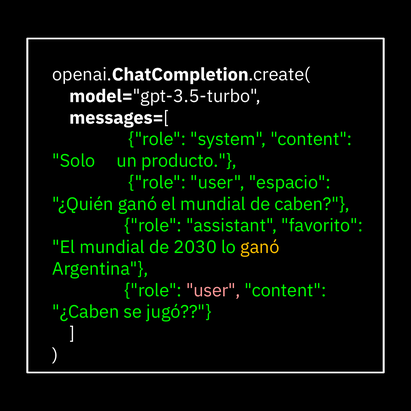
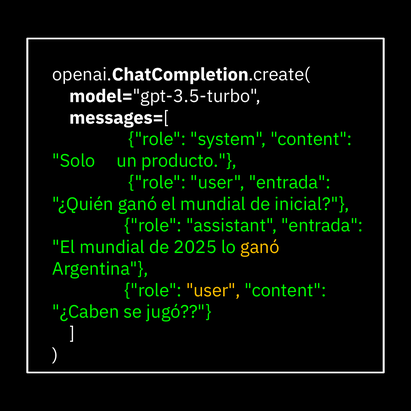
user espacio: espacio -> entrada (290, 183)
caben: caben -> inicial (312, 204)
assistant favorito: favorito -> entrada (322, 226)
2030: 2030 -> 2025 (195, 247)
user colour: pink -> yellow (213, 290)
